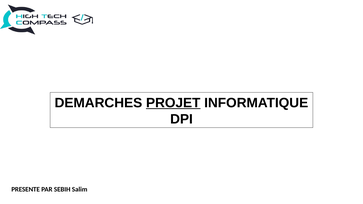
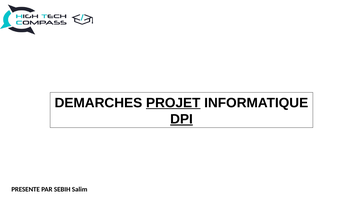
DPI underline: none -> present (181, 119)
